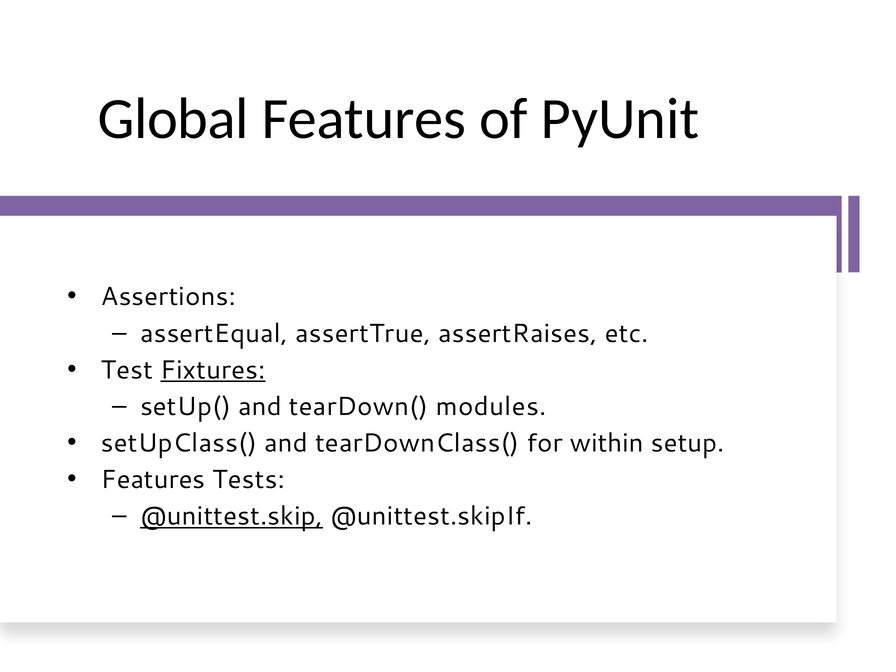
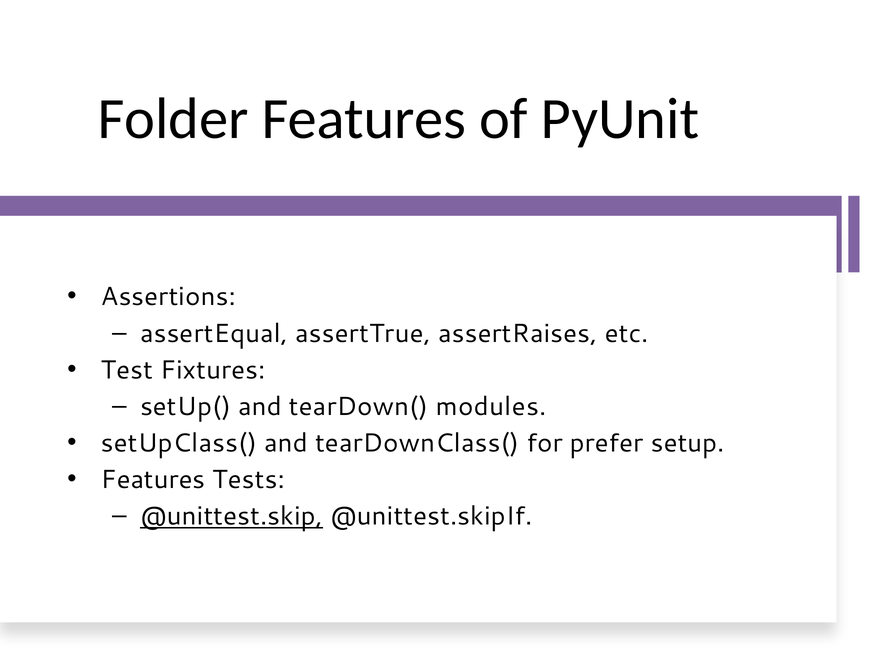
Global: Global -> Folder (173, 119)
Fixtures underline: present -> none (213, 370)
within: within -> prefer (607, 443)
